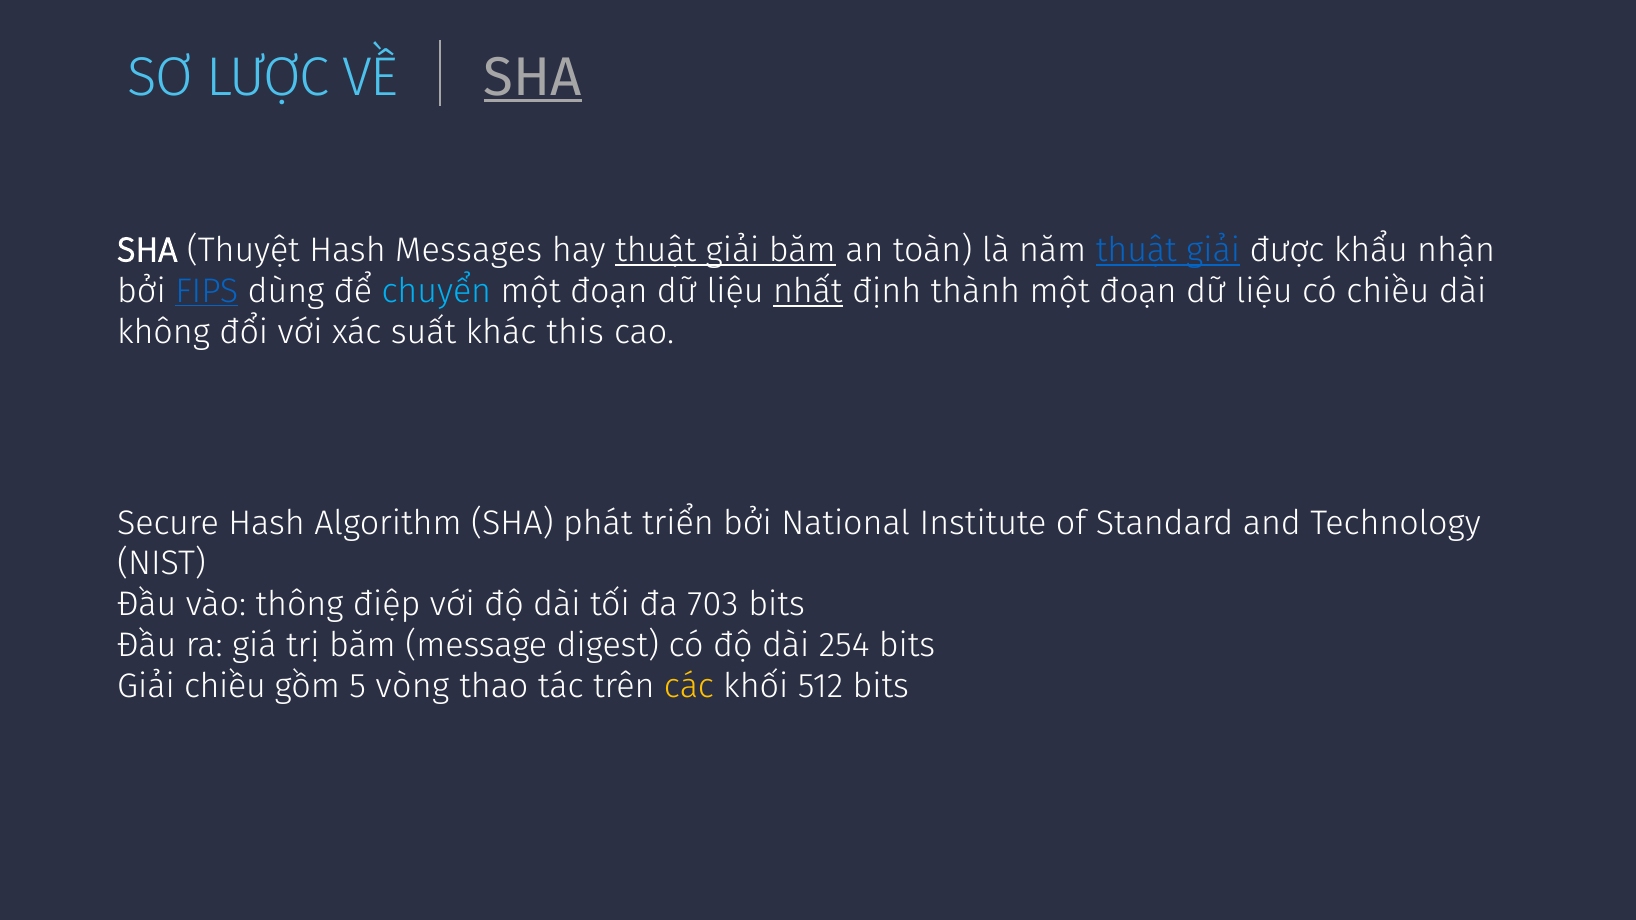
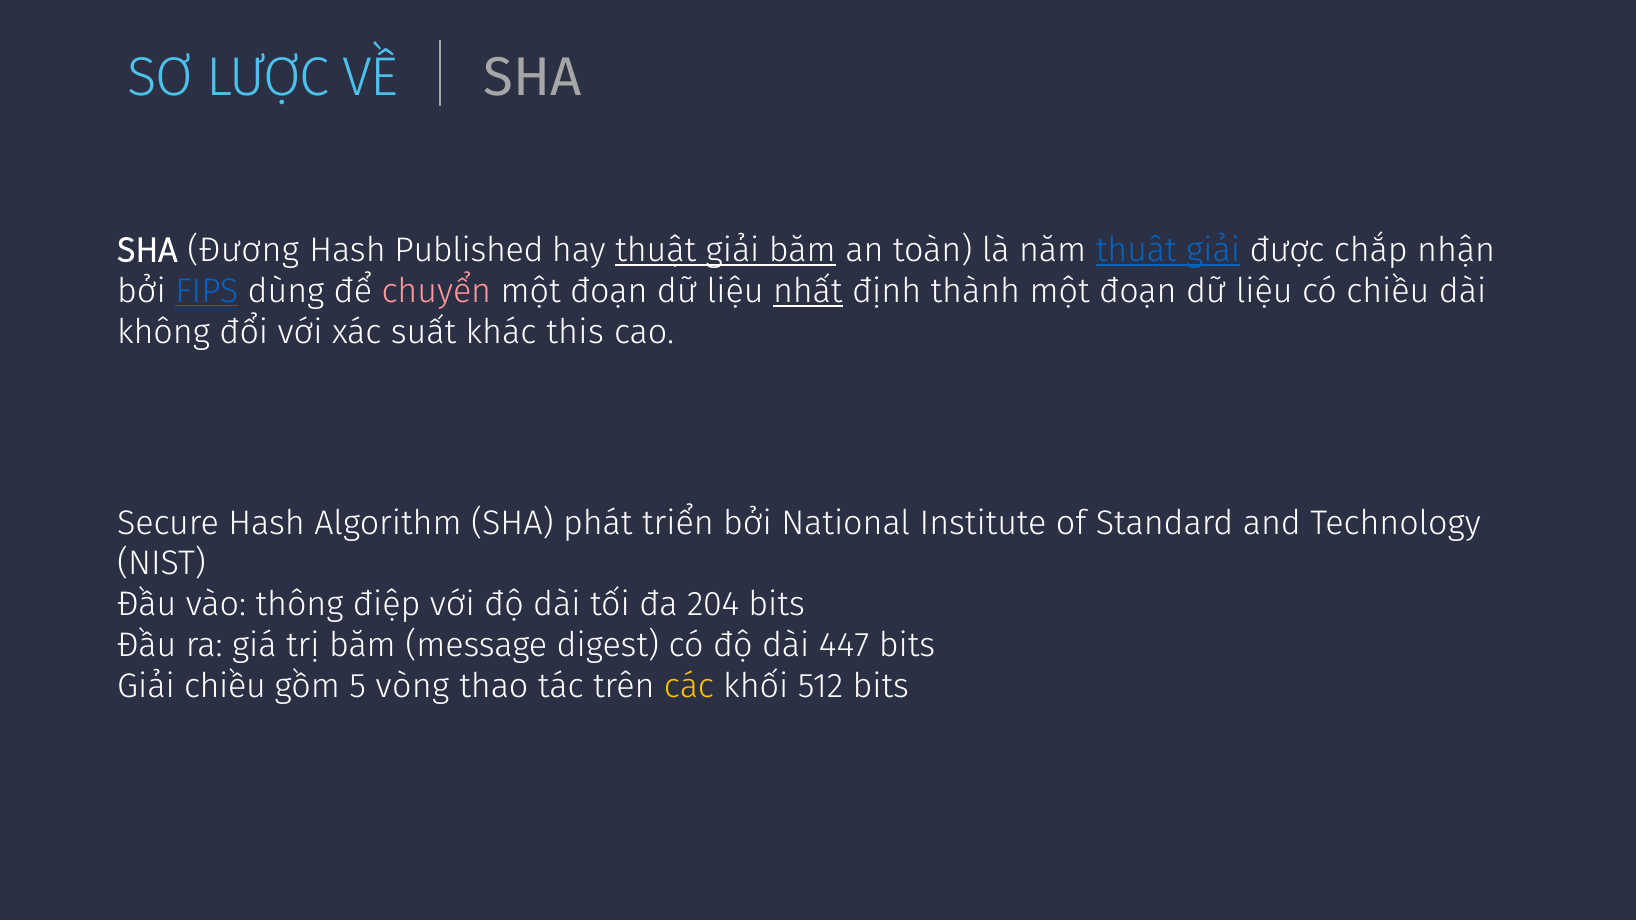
SHA underline: present -> none (533, 77)
Thuyệt: Thuyệt -> Đương (243, 250)
Messages: Messages -> Published (469, 250)
khẩu: khẩu -> chắp (1371, 250)
chuyển colour: light blue -> pink (436, 291)
703: 703 -> 204 (713, 605)
254: 254 -> 447 (844, 646)
